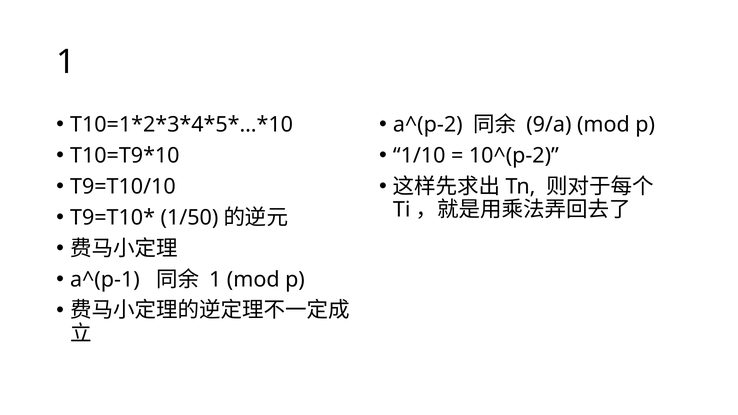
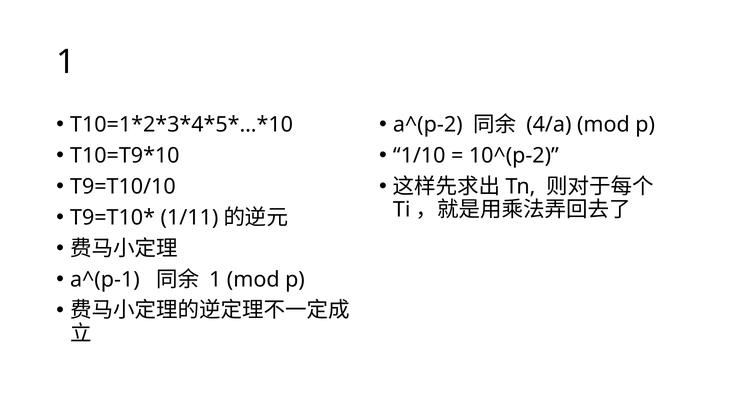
9/a: 9/a -> 4/a (549, 125)
1/50: 1/50 -> 1/11 (189, 218)
